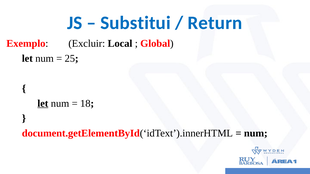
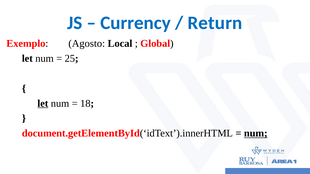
Substitui: Substitui -> Currency (136, 23)
Excluir: Excluir -> Agosto (87, 44)
num underline: none -> present (256, 134)
